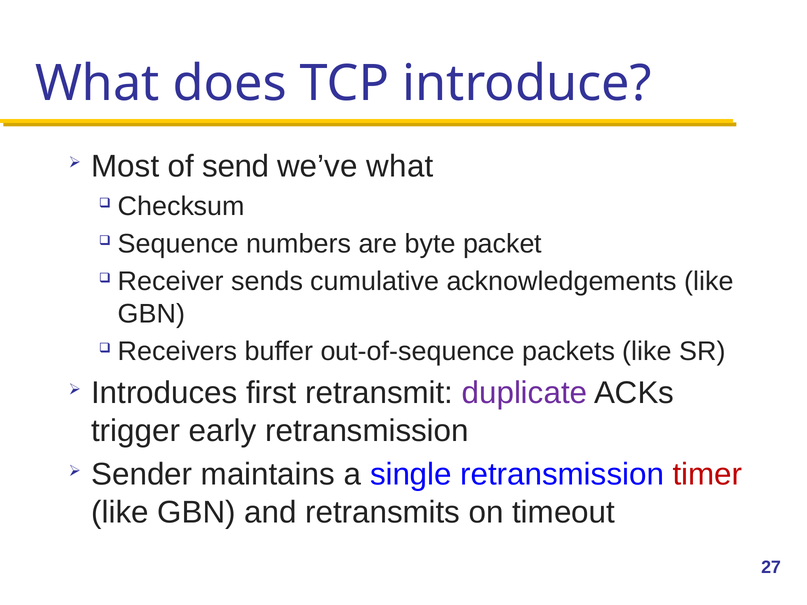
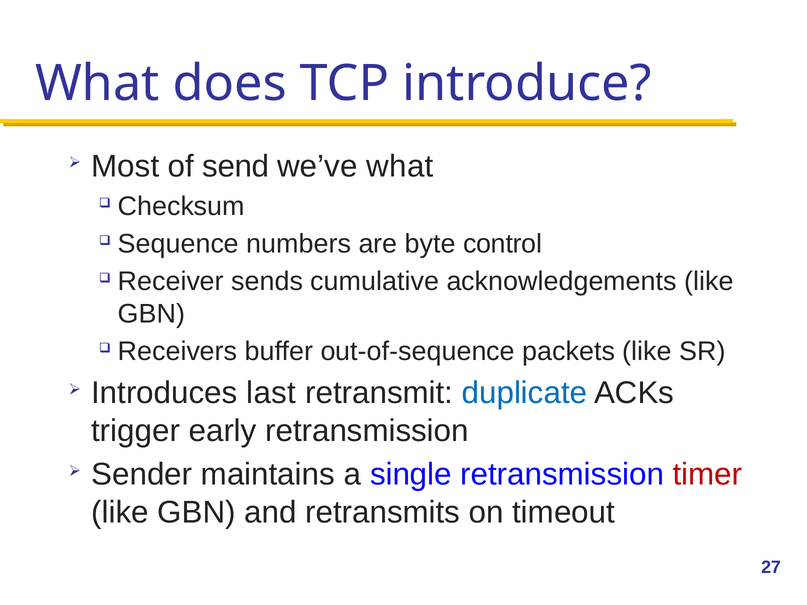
packet: packet -> control (503, 244)
first: first -> last (271, 393)
duplicate colour: purple -> blue (524, 393)
